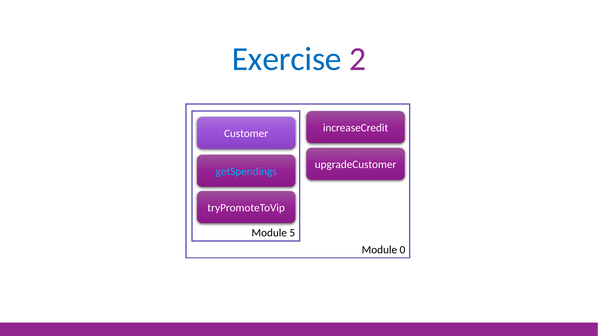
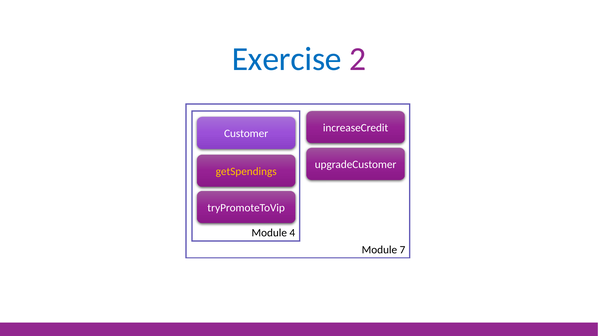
getSpendings colour: light blue -> yellow (246, 172)
5: 5 -> 4 (292, 233)
0: 0 -> 7 (402, 250)
